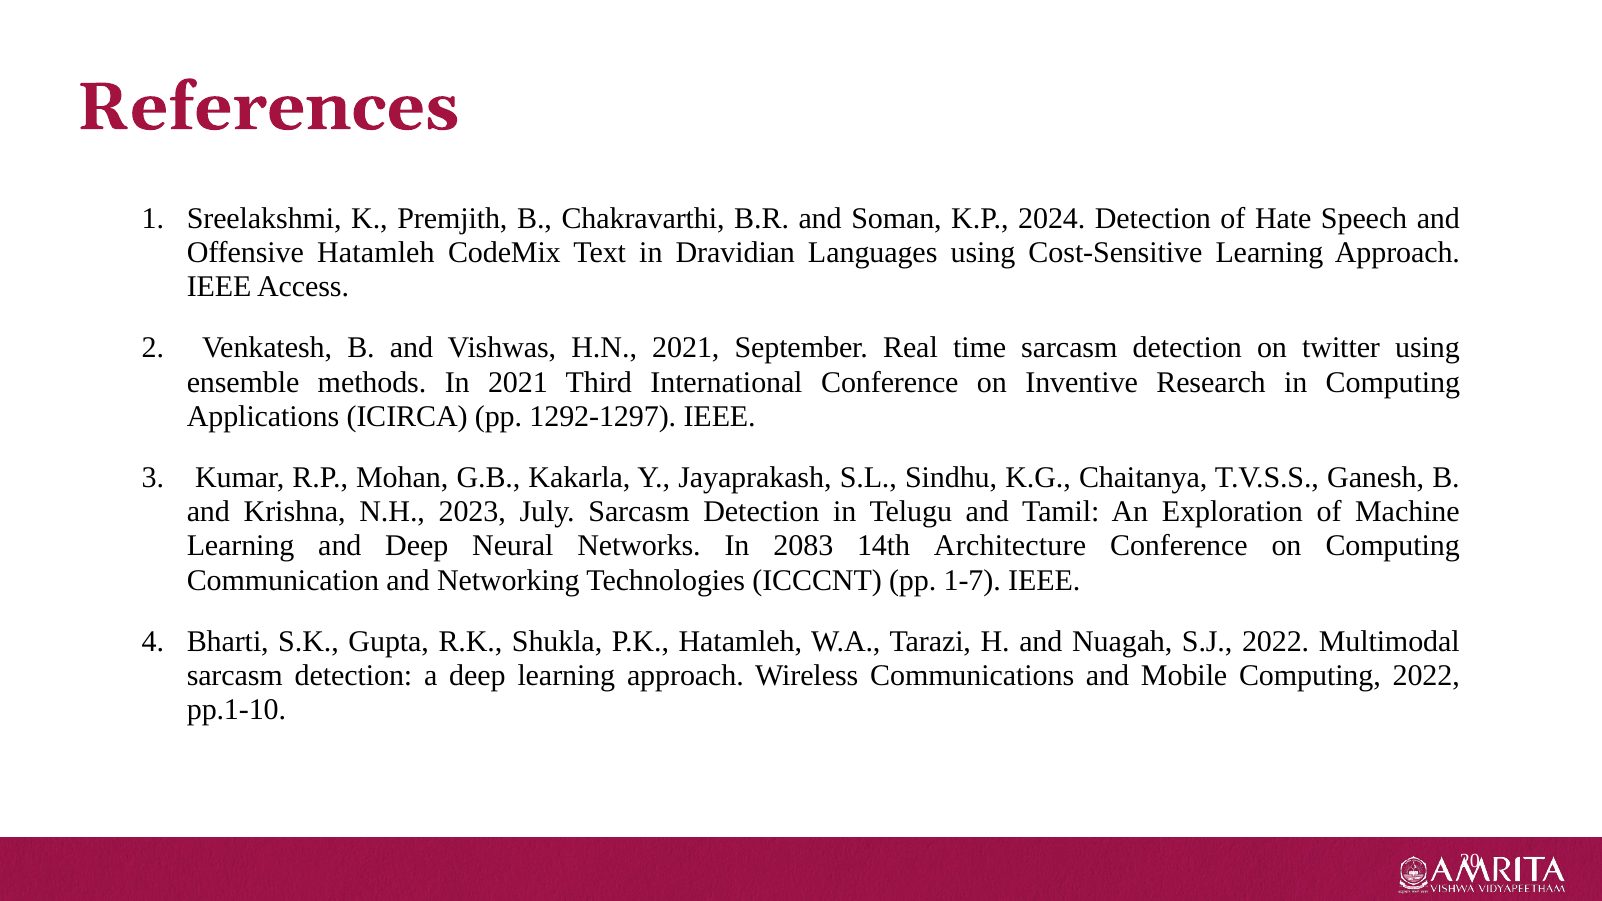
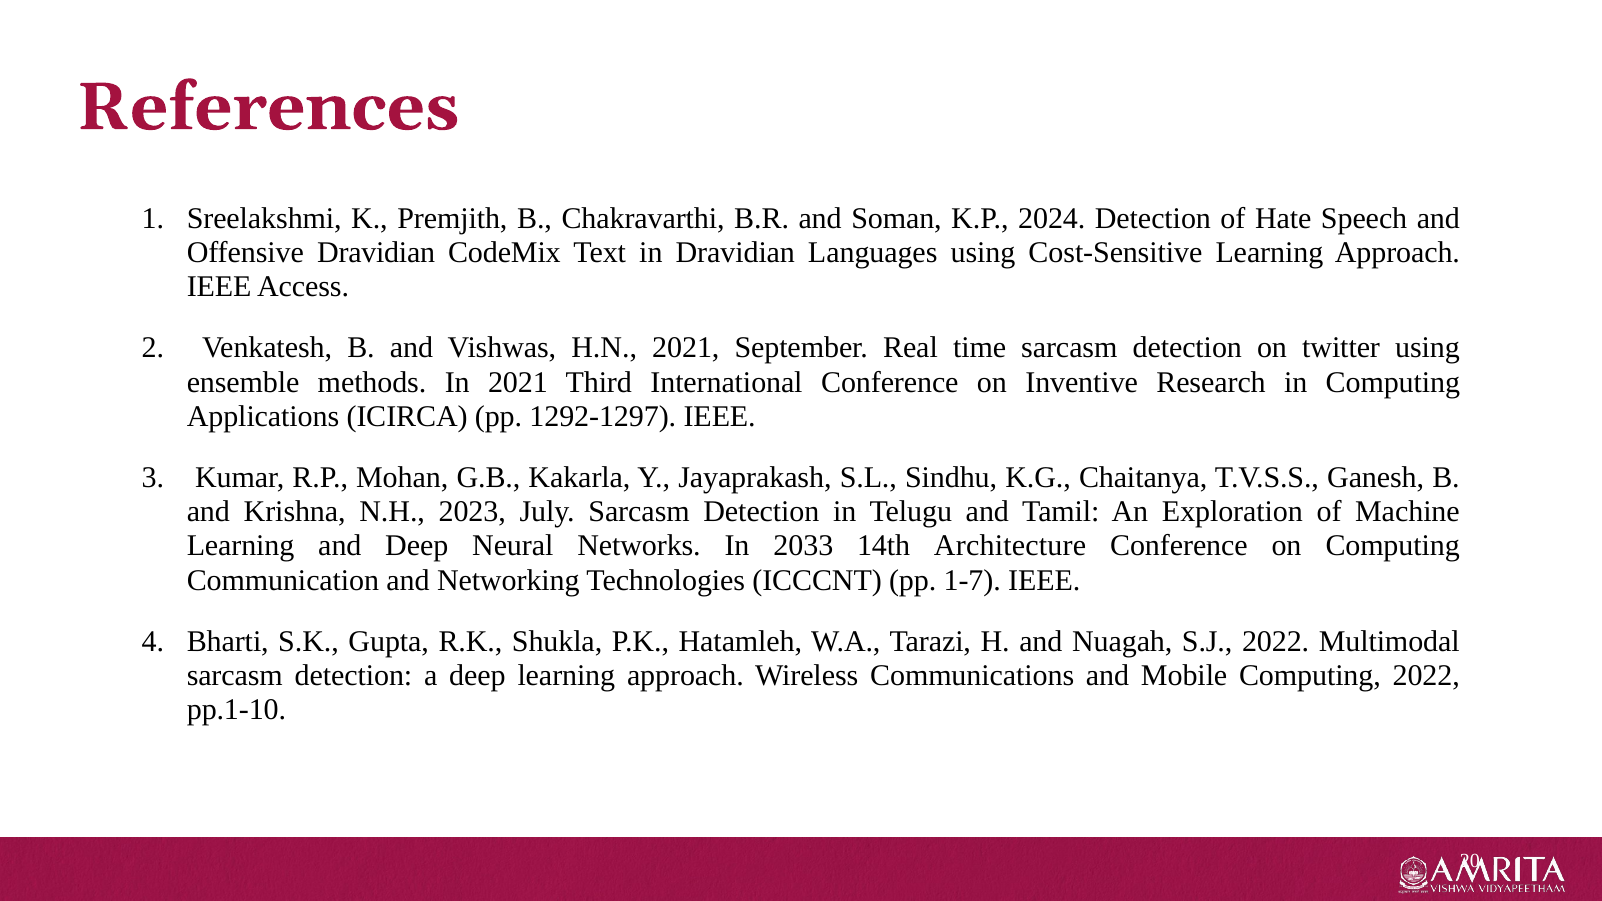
Offensive Hatamleh: Hatamleh -> Dravidian (376, 253)
2083: 2083 -> 2033 (803, 546)
